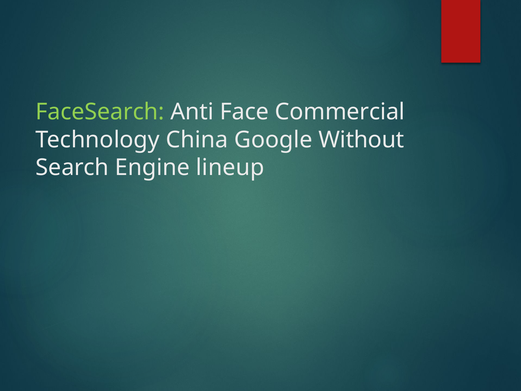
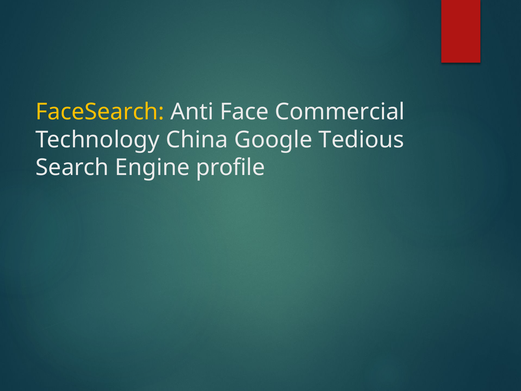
FaceSearch colour: light green -> yellow (100, 112)
Without: Without -> Tedious (361, 140)
lineup: lineup -> profile (230, 167)
